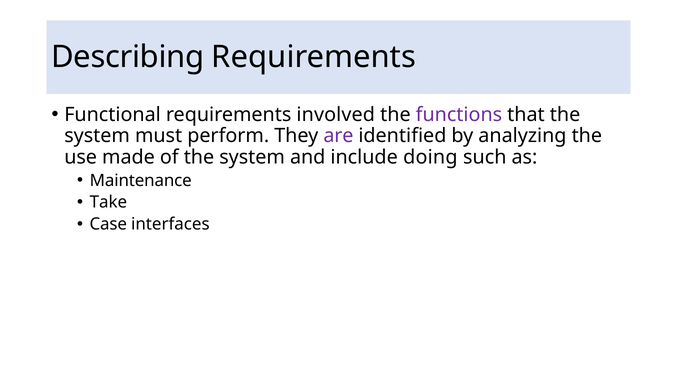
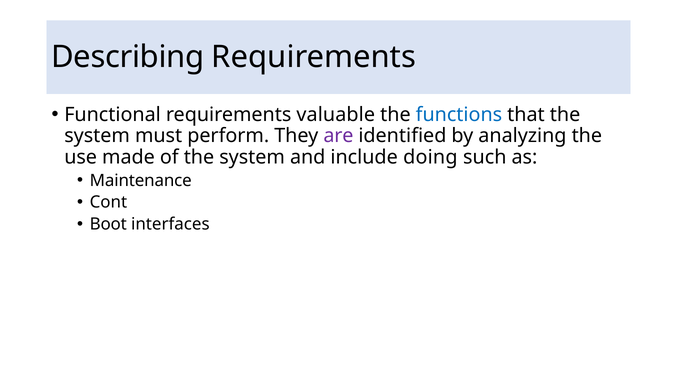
involved: involved -> valuable (336, 114)
functions colour: purple -> blue (459, 114)
Take: Take -> Cont (108, 202)
Case: Case -> Boot (108, 224)
